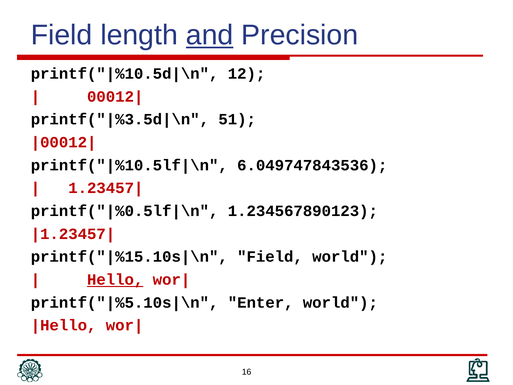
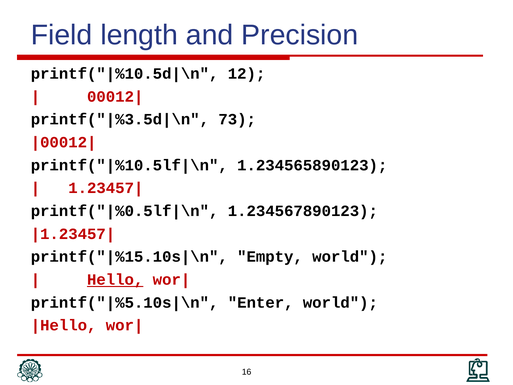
and underline: present -> none (210, 35)
51: 51 -> 73 (237, 119)
6.049747843536: 6.049747843536 -> 1.234565890123 (312, 165)
Field: Field -> Empty (270, 257)
